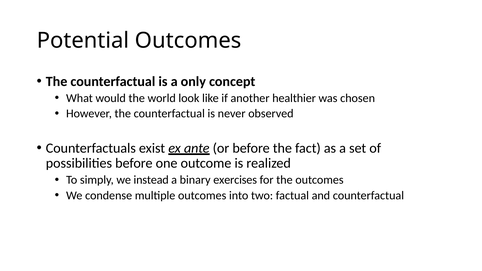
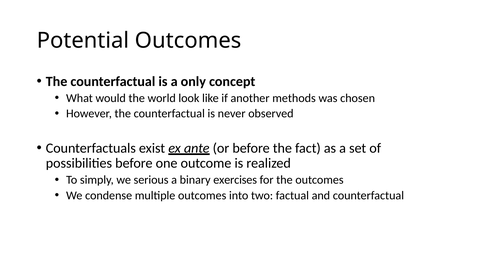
healthier: healthier -> methods (294, 98)
instead: instead -> serious (151, 180)
